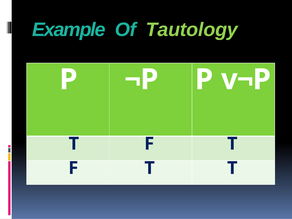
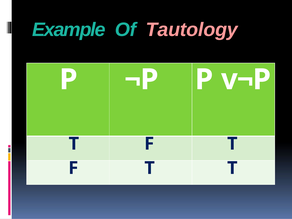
Tautology colour: light green -> pink (192, 30)
